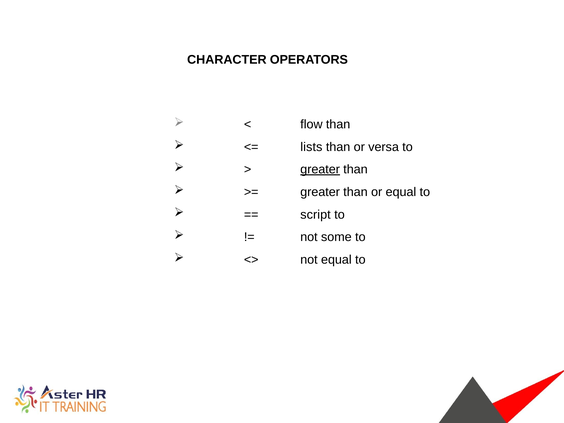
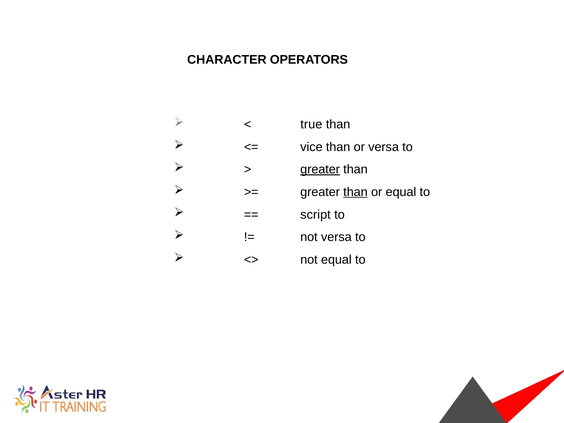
flow: flow -> true (311, 124)
lists: lists -> vice (311, 147)
than underline: none -> present (355, 192)
not some: some -> versa (336, 237)
